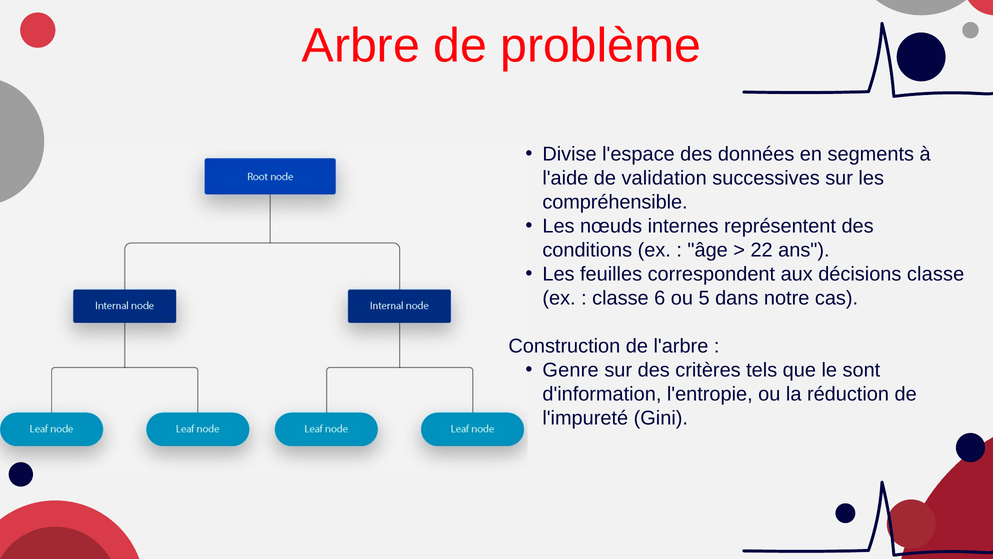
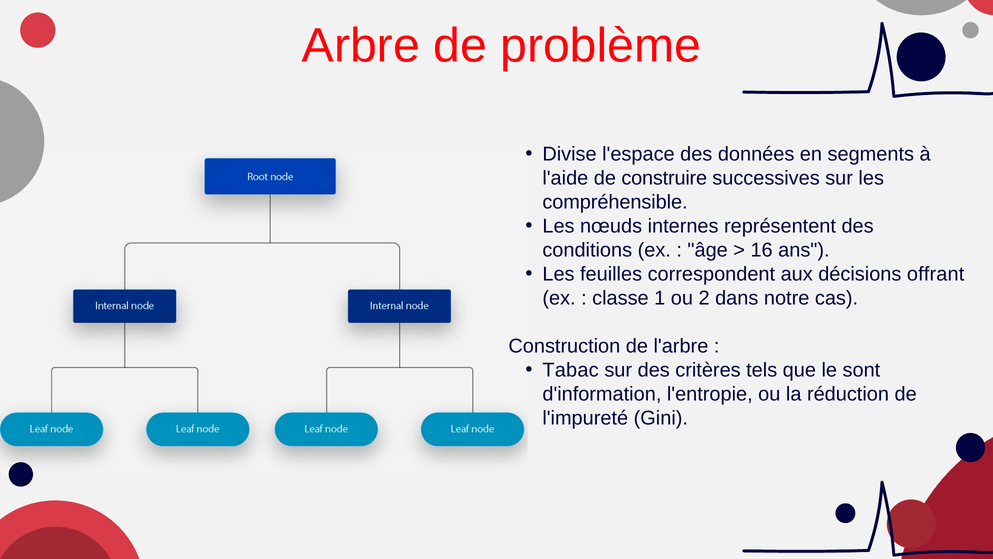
validation: validation -> construire (664, 178)
22: 22 -> 16 (762, 250)
décisions classe: classe -> offrant (936, 274)
6: 6 -> 1 (660, 298)
5: 5 -> 2 (704, 298)
Genre: Genre -> Tabac (571, 370)
